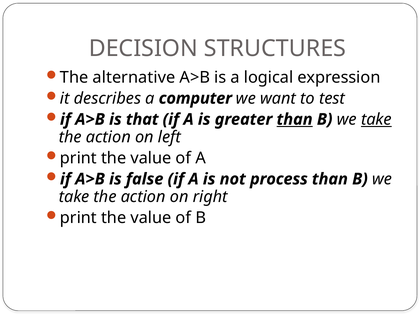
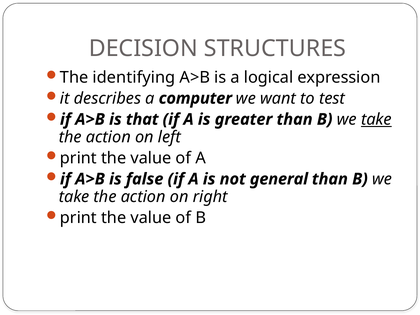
alternative: alternative -> identifying (134, 77)
than underline: present -> none (295, 119)
process: process -> general (279, 179)
